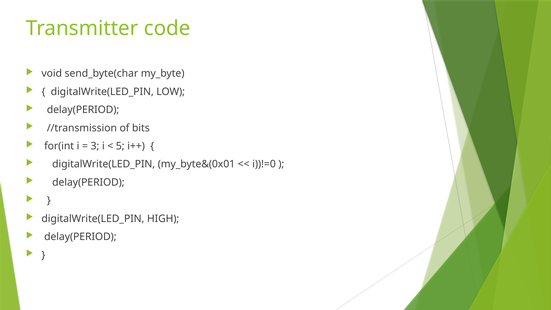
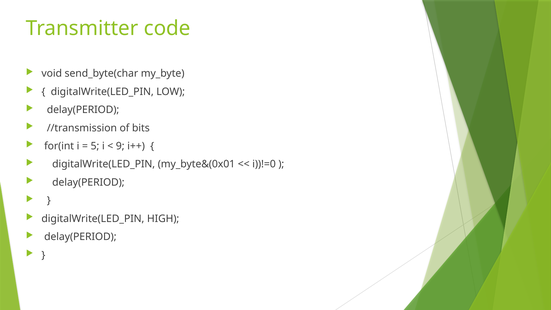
3: 3 -> 5 (95, 146)
5: 5 -> 9 (120, 146)
